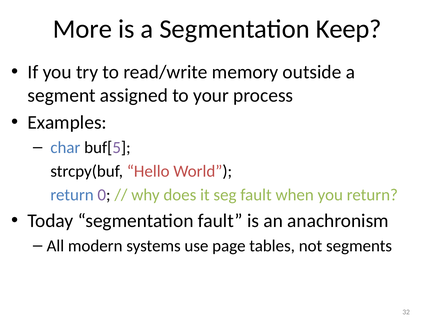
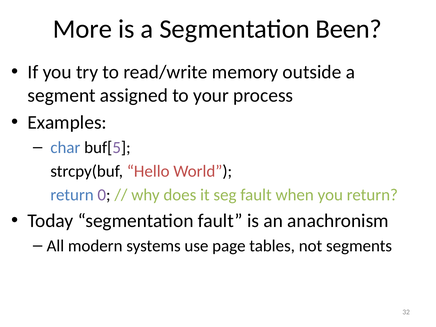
Keep: Keep -> Been (349, 29)
